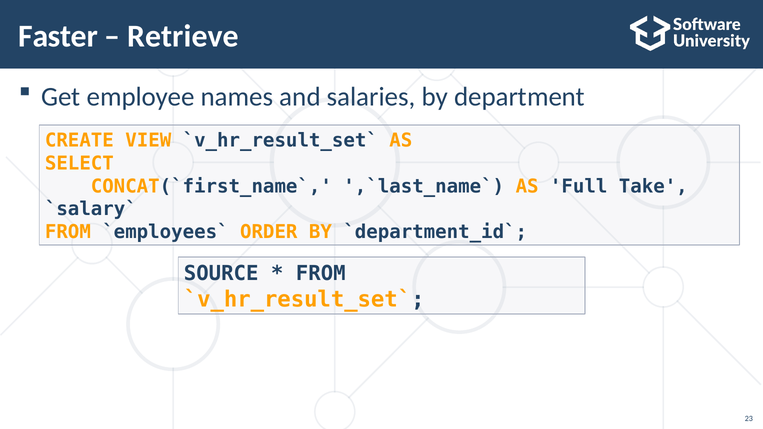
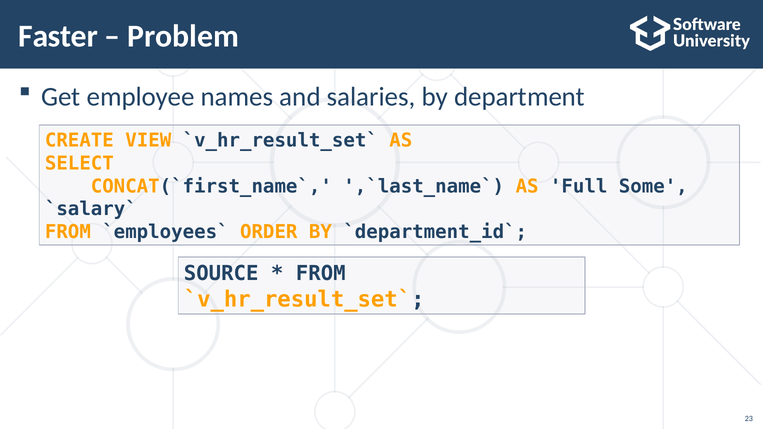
Retrieve: Retrieve -> Problem (183, 36)
Take: Take -> Some (653, 186)
